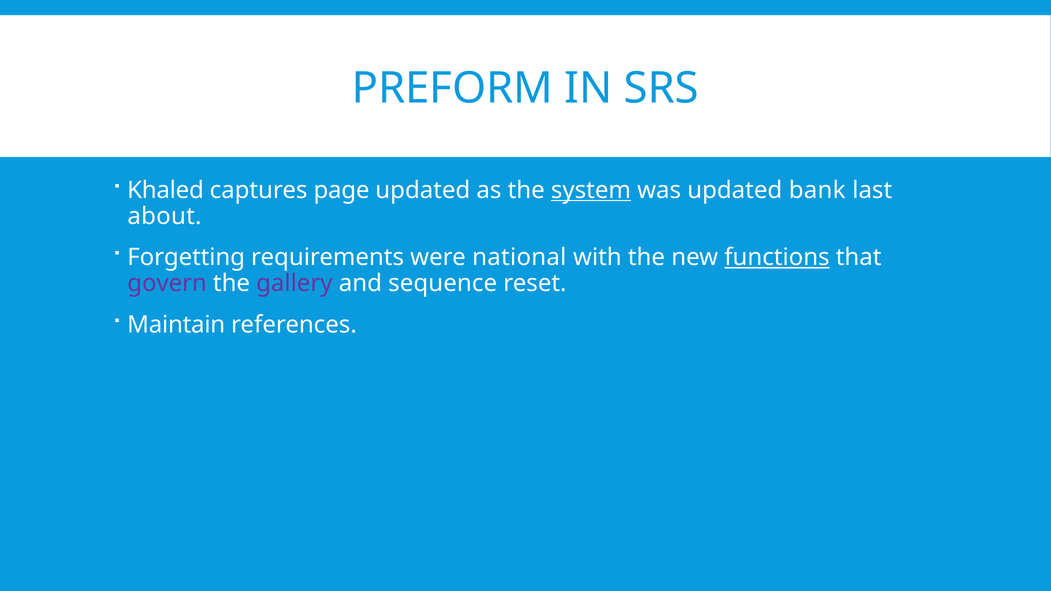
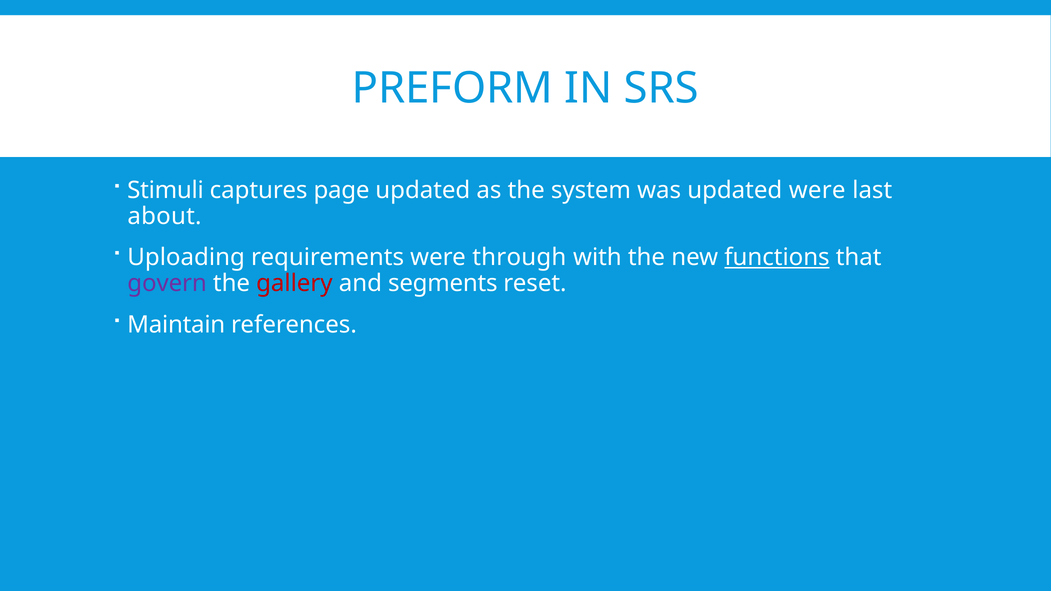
Khaled: Khaled -> Stimuli (165, 190)
system underline: present -> none (591, 190)
updated bank: bank -> were (817, 190)
Forgetting: Forgetting -> Uploading (186, 258)
national: national -> through (519, 258)
gallery colour: purple -> red (294, 284)
sequence: sequence -> segments (443, 284)
